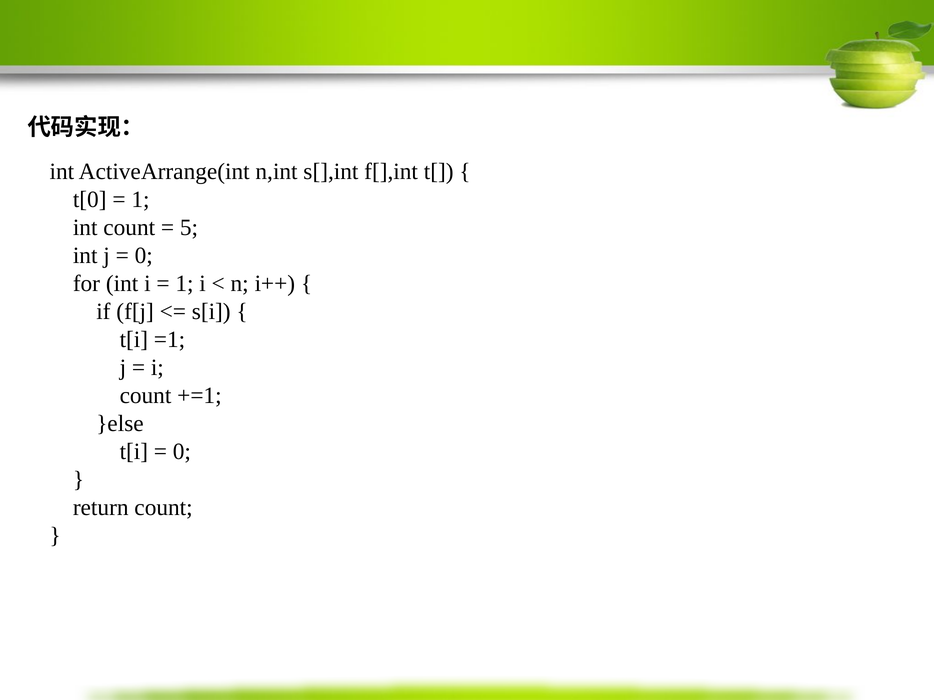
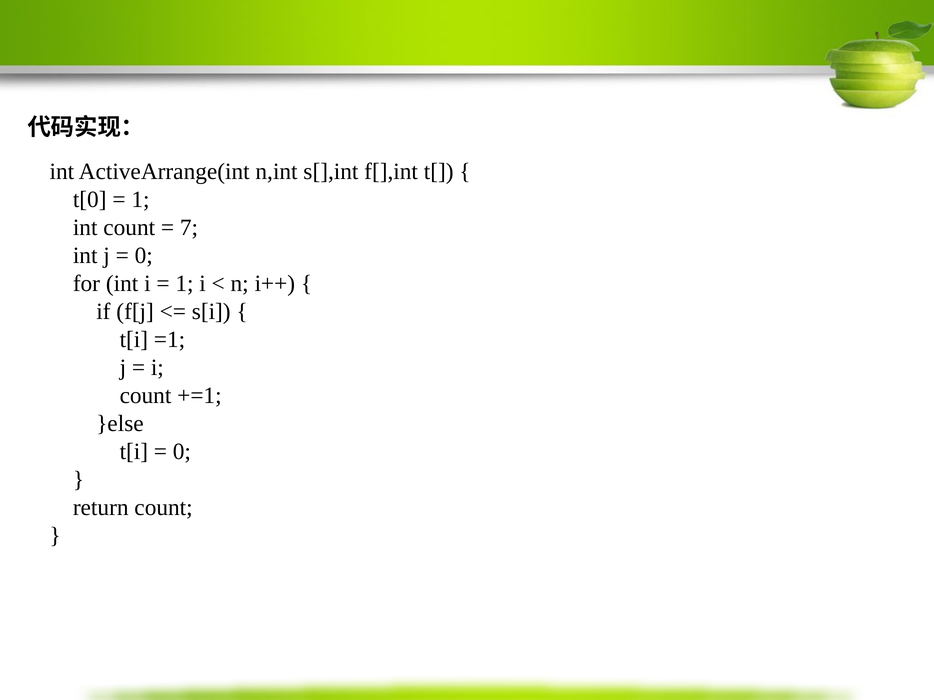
5: 5 -> 7 (189, 228)
